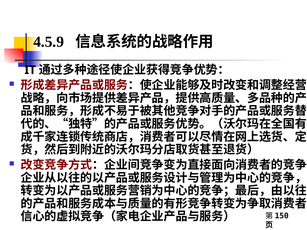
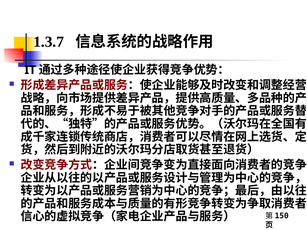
4.5.9: 4.5.9 -> 1.3.7 (49, 42)
